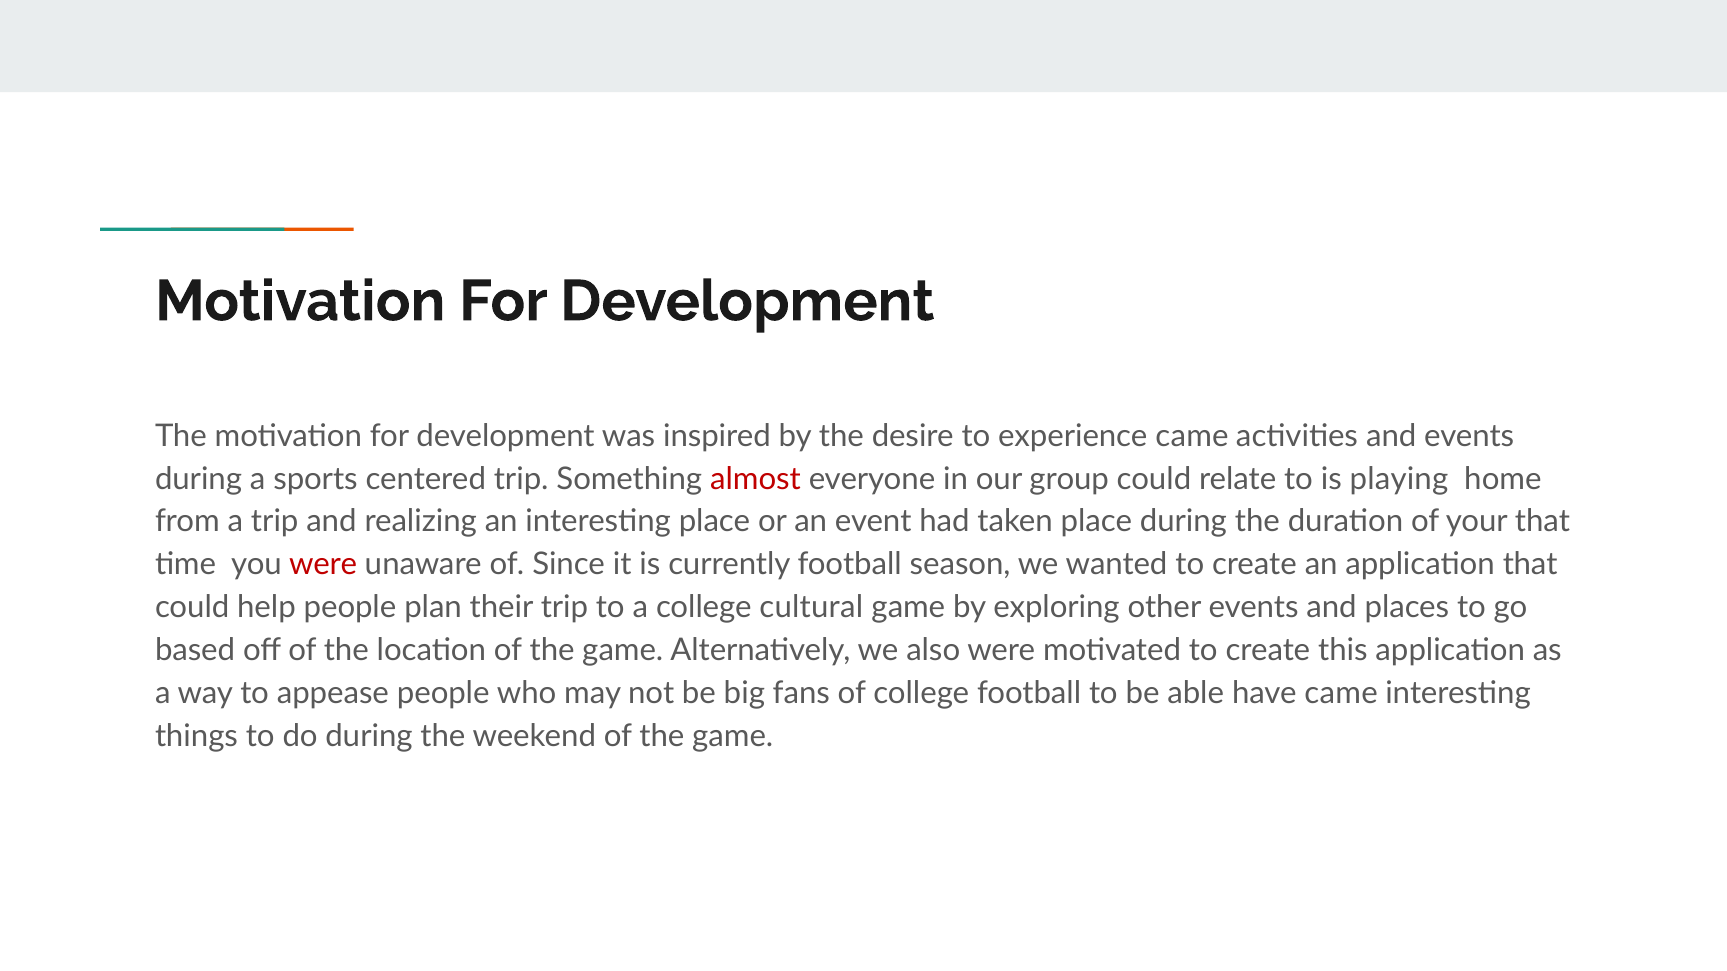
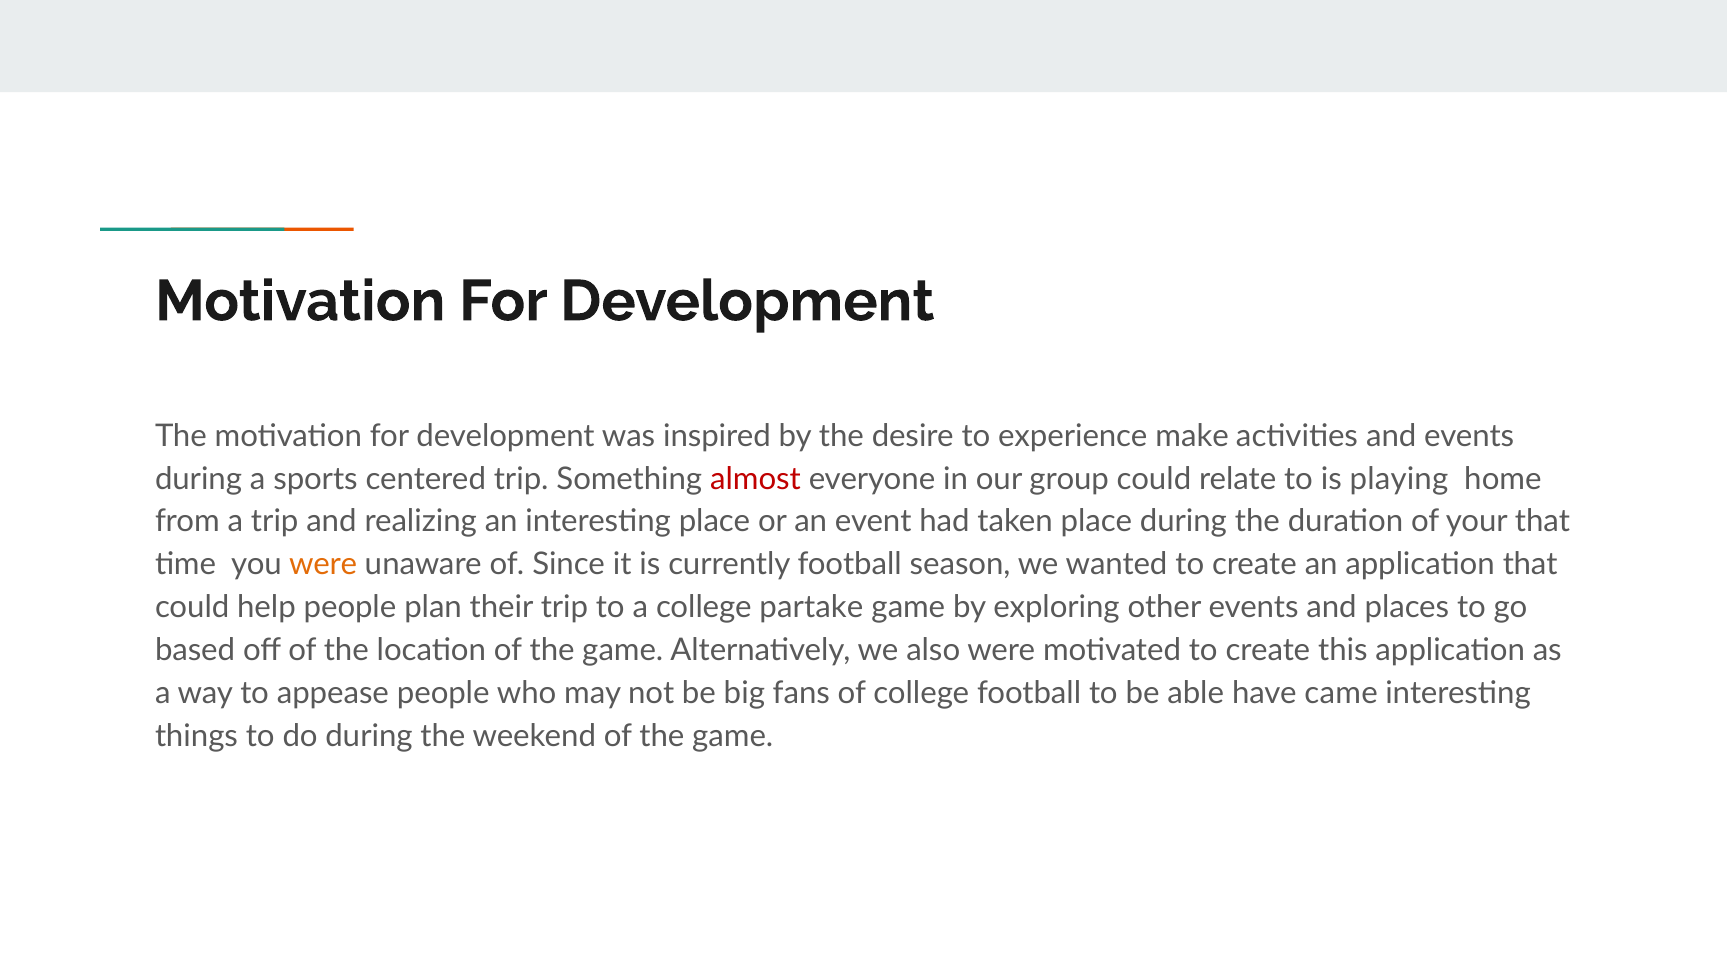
experience came: came -> make (1192, 436)
were colour: red -> orange (323, 565)
cultural: cultural -> partake (811, 608)
